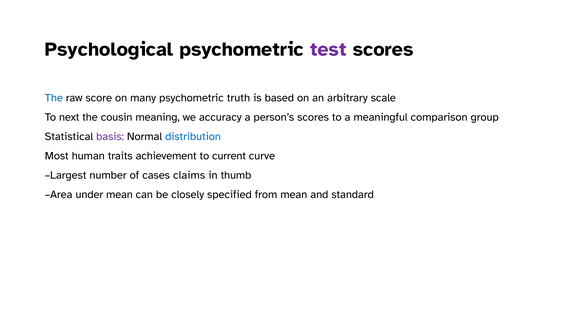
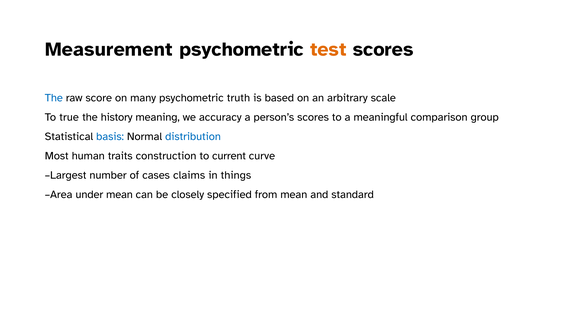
Psychological: Psychological -> Measurement (109, 49)
test colour: purple -> orange (328, 49)
next: next -> true (69, 117)
cousin: cousin -> history (117, 117)
basis colour: purple -> blue (110, 136)
achievement: achievement -> construction (166, 156)
thumb: thumb -> things (236, 175)
